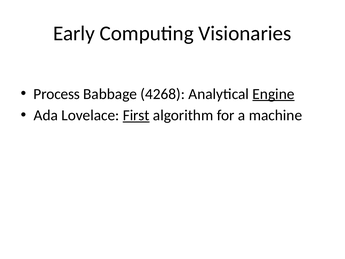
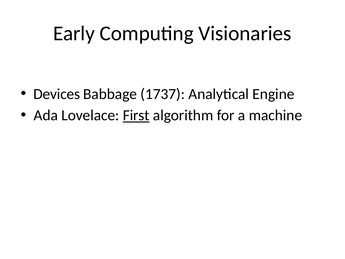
Process: Process -> Devices (57, 94)
4268: 4268 -> 1737 (163, 94)
Engine underline: present -> none (273, 94)
